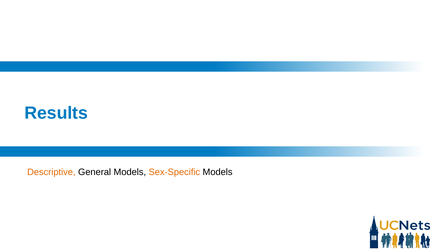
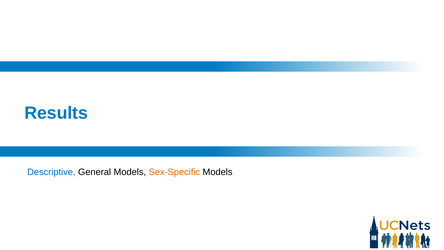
Descriptive colour: orange -> blue (51, 172)
